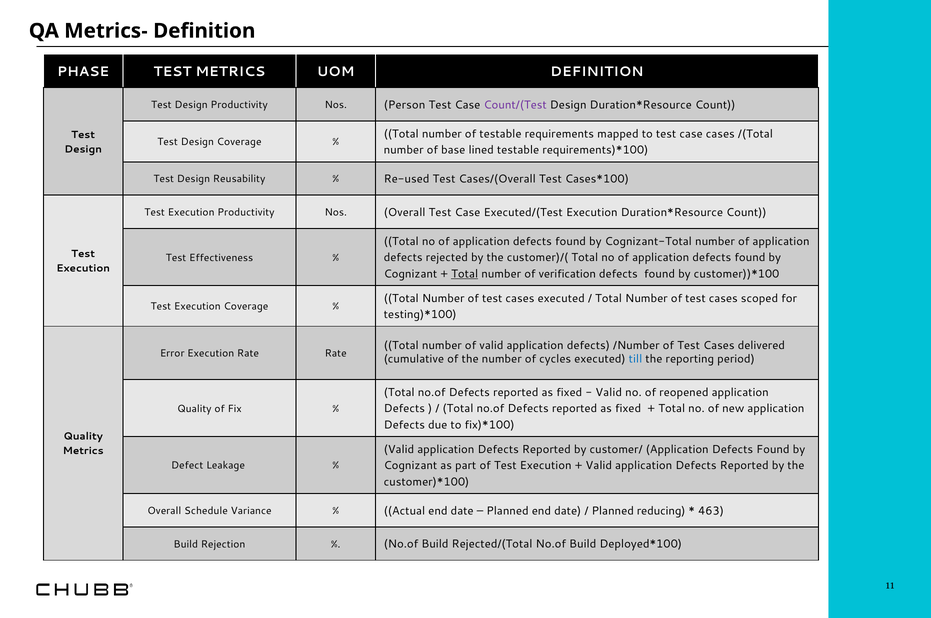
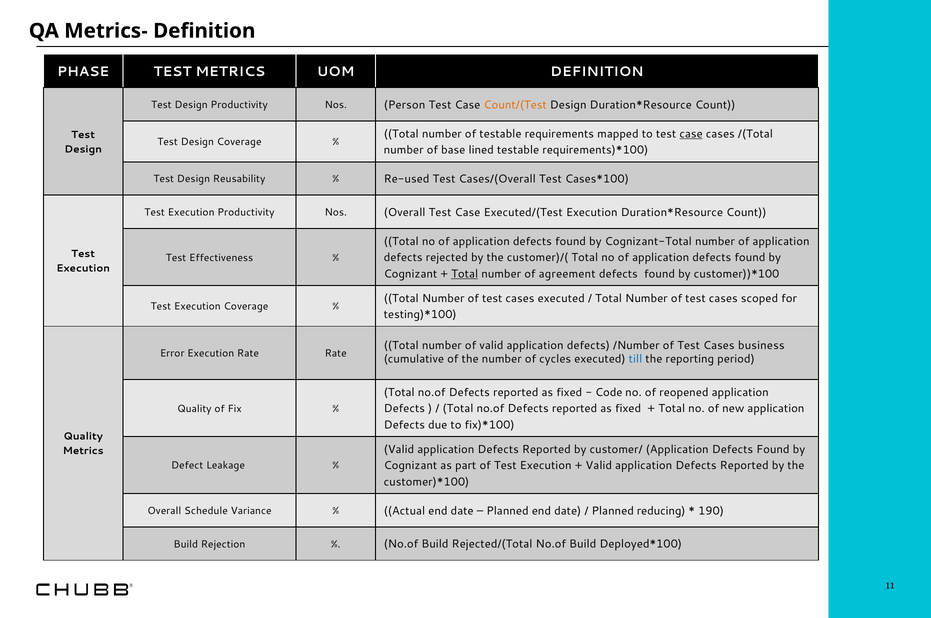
Count/(Test colour: purple -> orange (515, 105)
case underline: none -> present (691, 134)
verification: verification -> agreement (567, 274)
delivered: delivered -> business (761, 345)
Valid: Valid -> Code (609, 392)
463: 463 -> 190 (711, 511)
